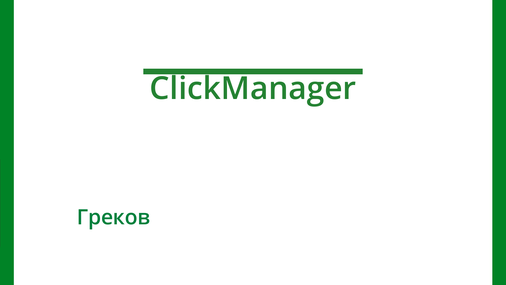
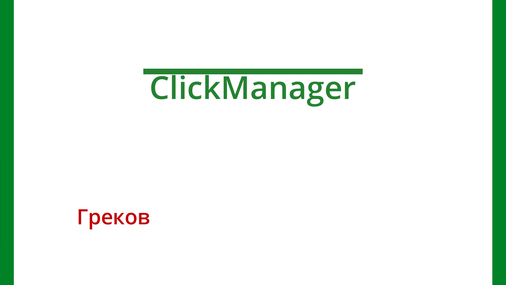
Греков colour: green -> red (113, 217)
